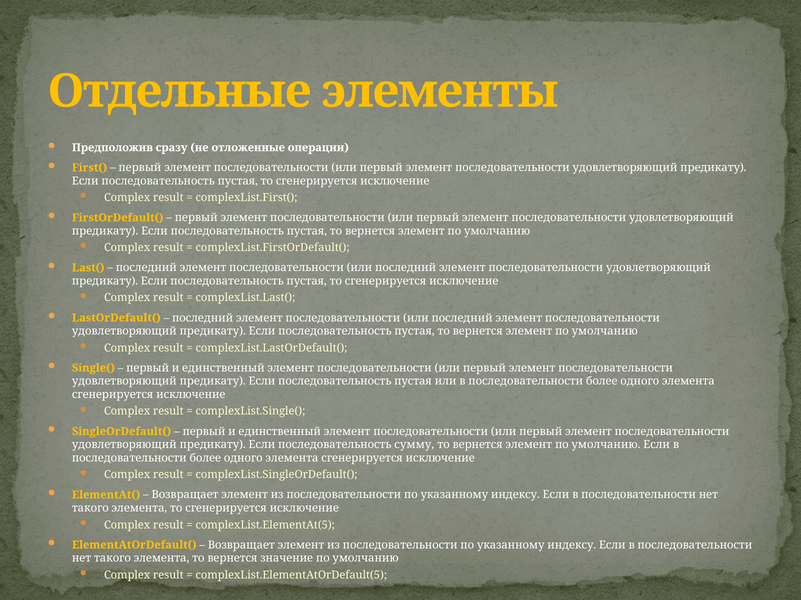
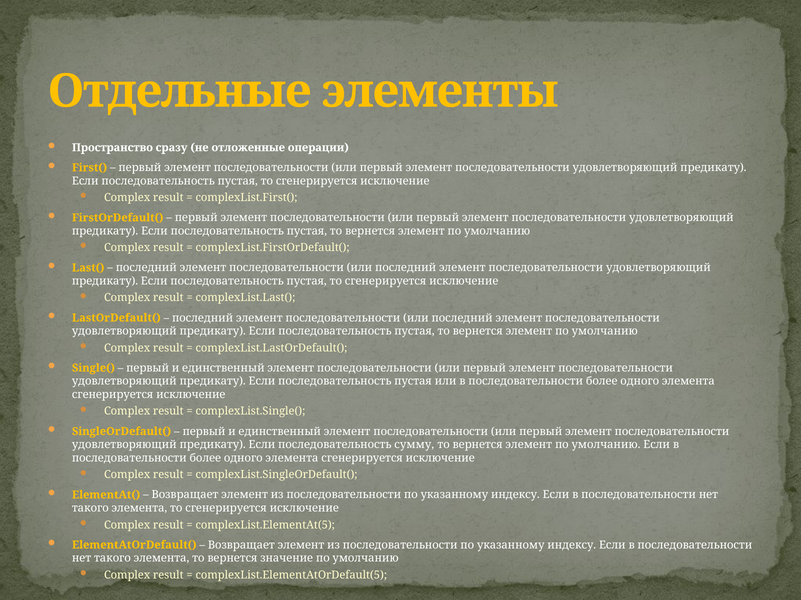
Предположив: Предположив -> Пространство (112, 148)
